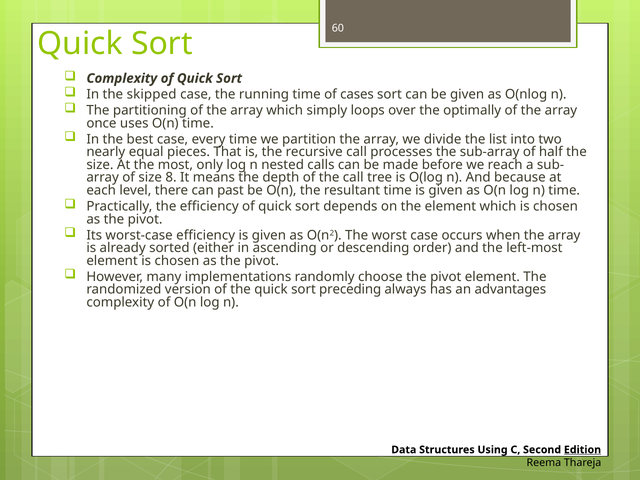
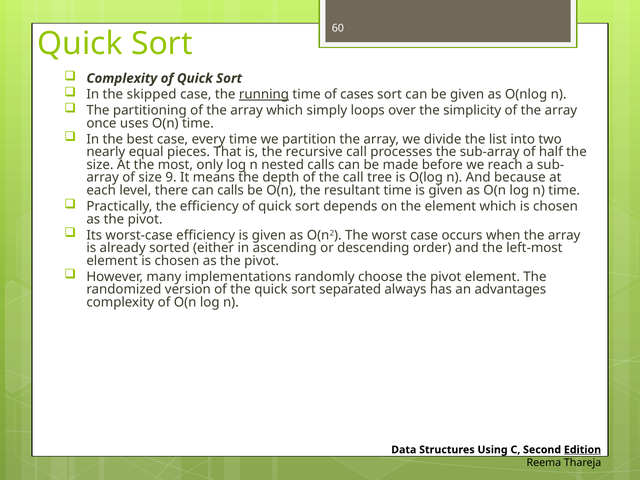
running underline: none -> present (264, 94)
optimally: optimally -> simplicity (472, 110)
8: 8 -> 9 (171, 178)
can past: past -> calls (230, 190)
preceding: preceding -> separated (350, 290)
